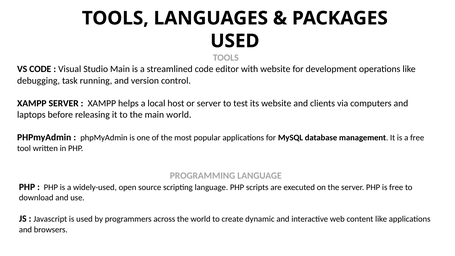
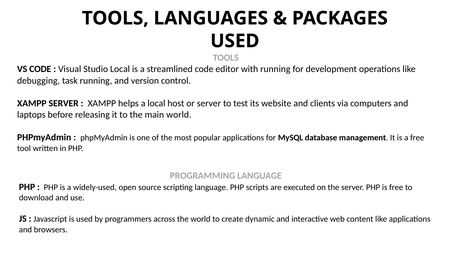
Studio Main: Main -> Local (120, 69)
with website: website -> running (275, 69)
